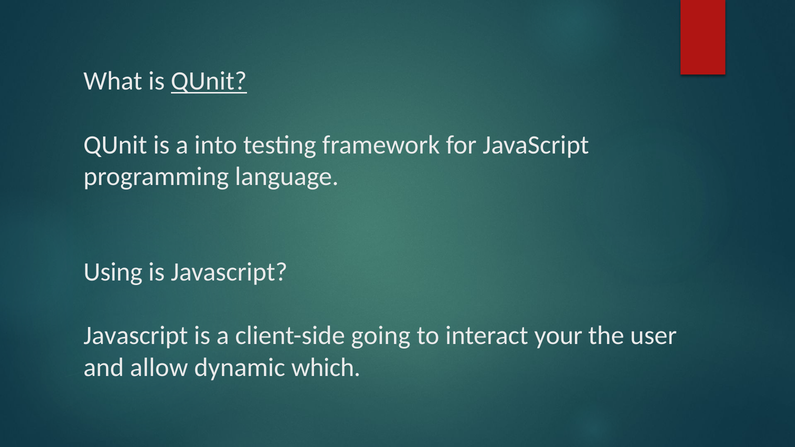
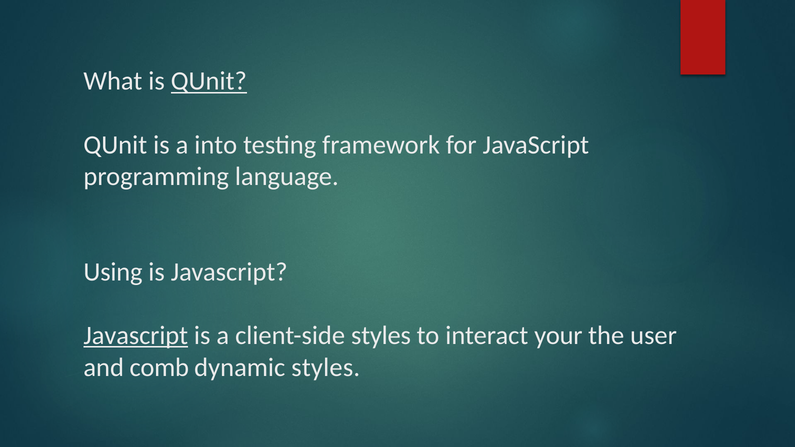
Javascript underline: none -> present (136, 336)
client-side going: going -> styles (381, 336)
allow: allow -> comb (159, 367)
dynamic which: which -> styles (326, 367)
